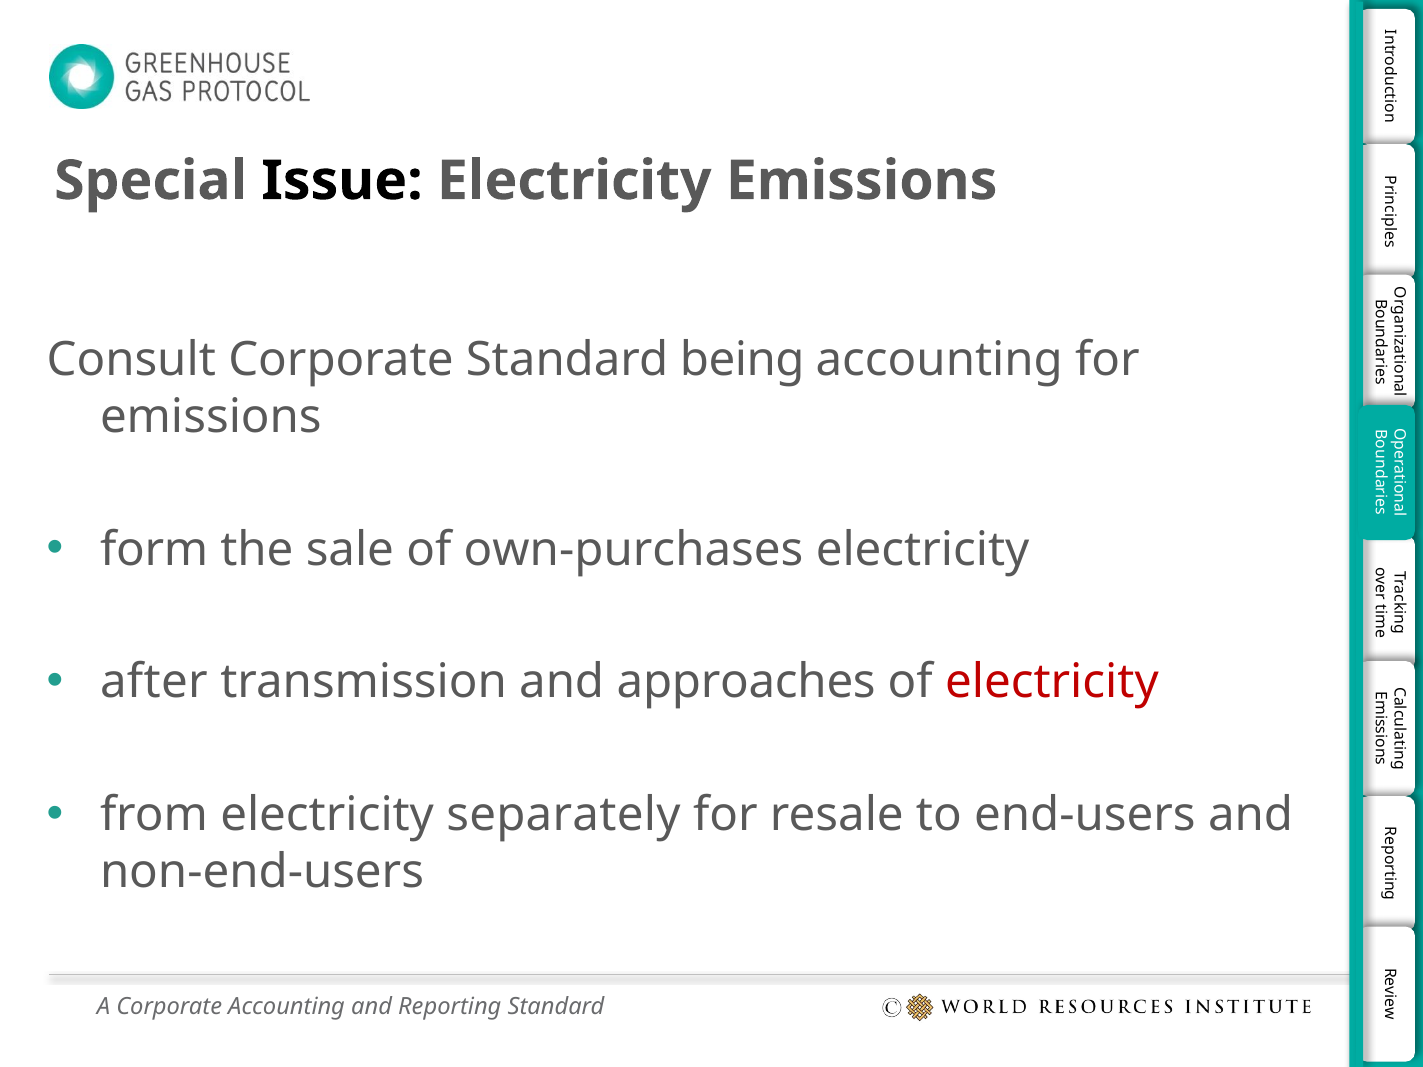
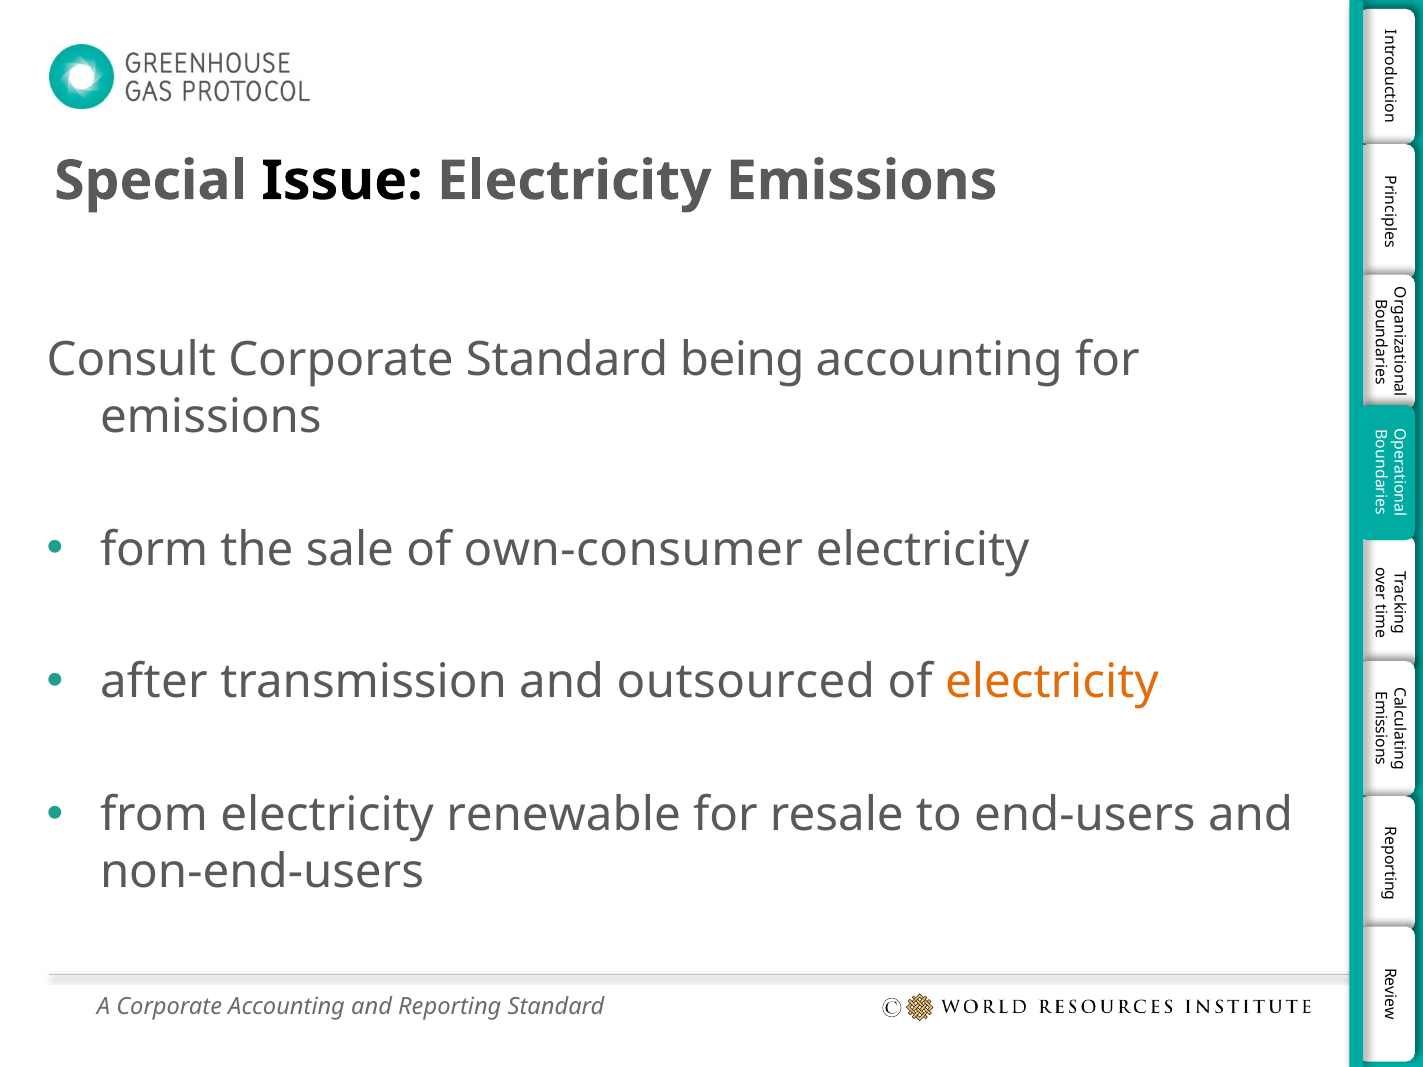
own-purchases: own-purchases -> own-consumer (633, 550)
approaches: approaches -> outsourced (746, 682)
electricity colour: red -> orange (1052, 682)
separately: separately -> renewable (564, 815)
